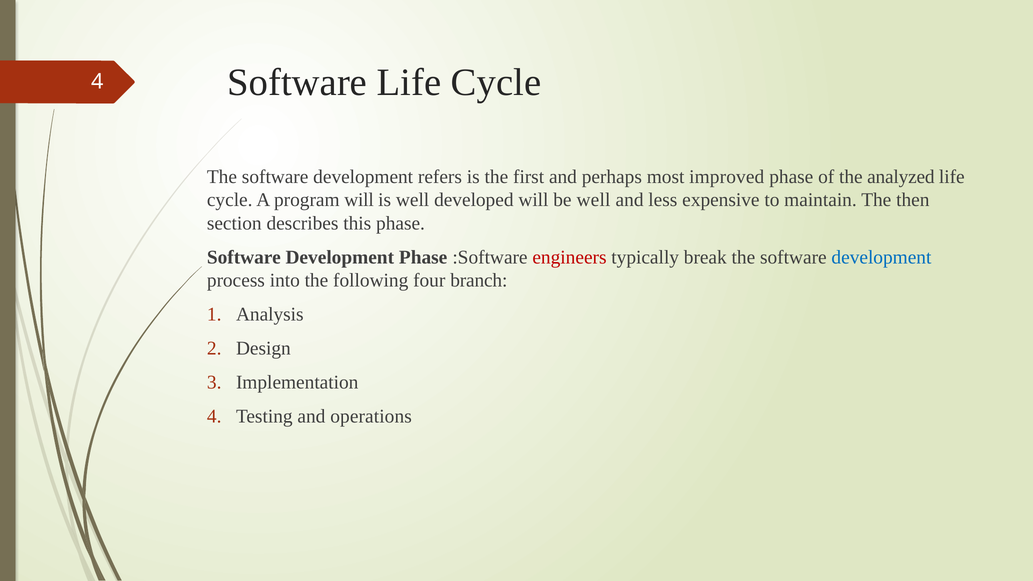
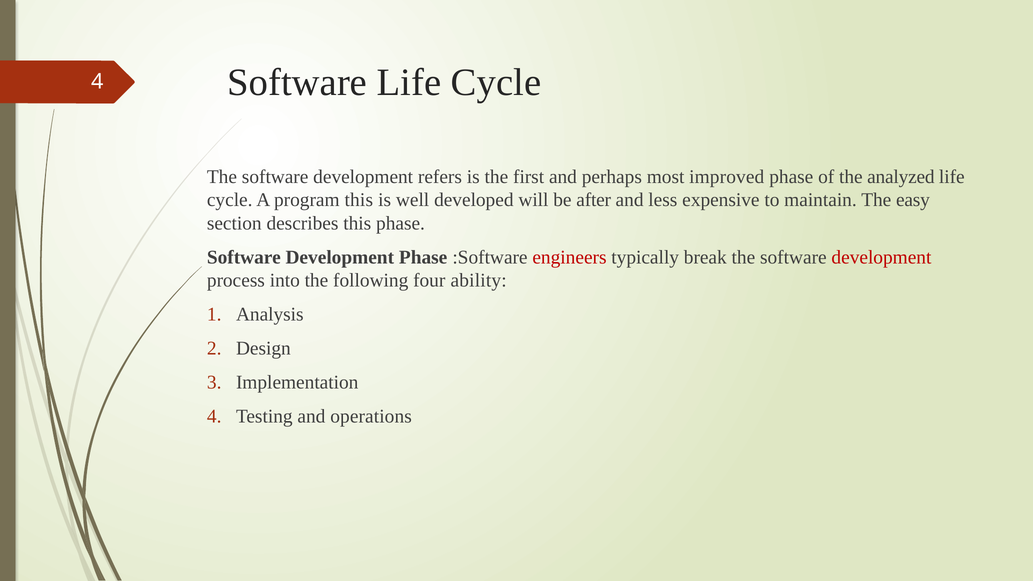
program will: will -> this (359, 200)
be well: well -> after (594, 200)
then: then -> easy (913, 200)
development colour: blue -> red (881, 257)
branch: branch -> ability (479, 280)
